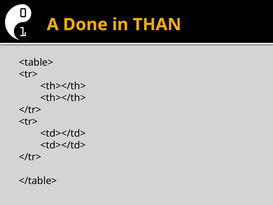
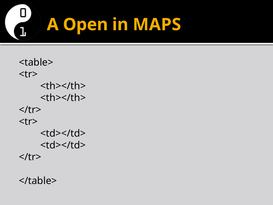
Done: Done -> Open (85, 25)
THAN: THAN -> MAPS (157, 25)
